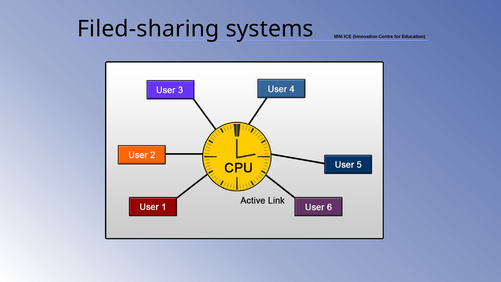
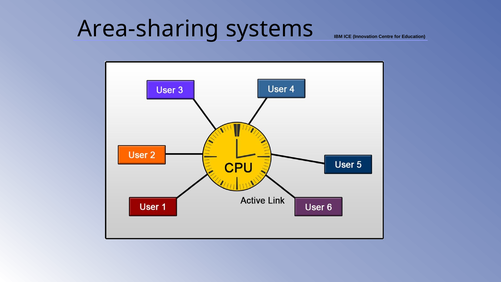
Filed-sharing: Filed-sharing -> Area-sharing (148, 29)
